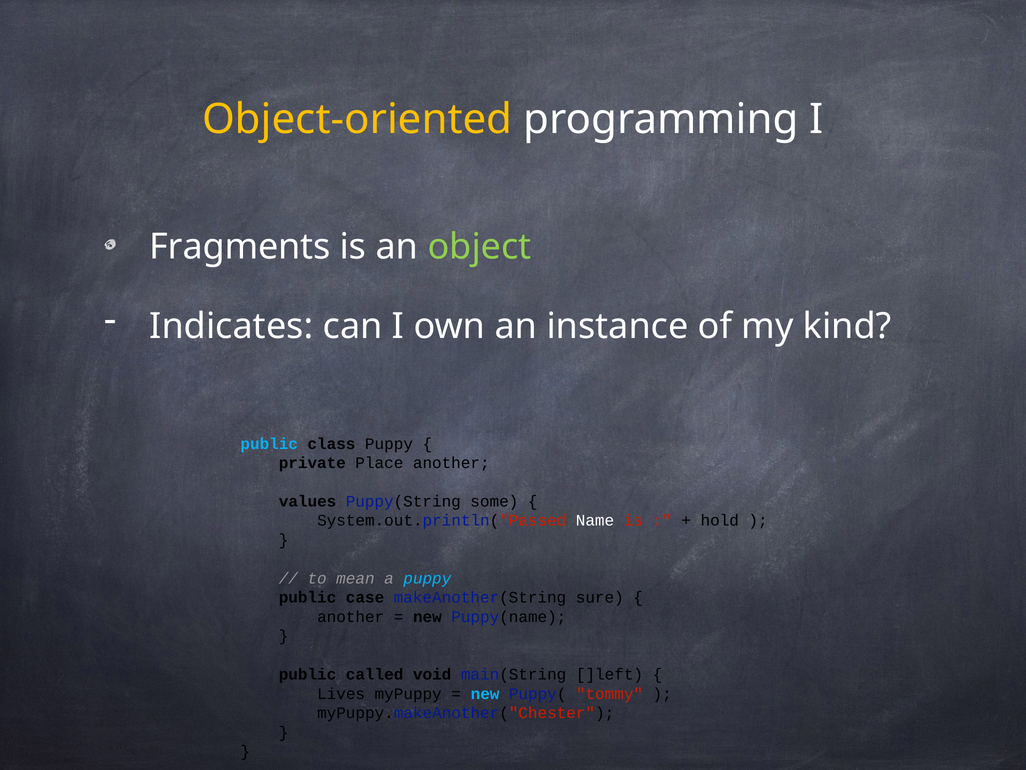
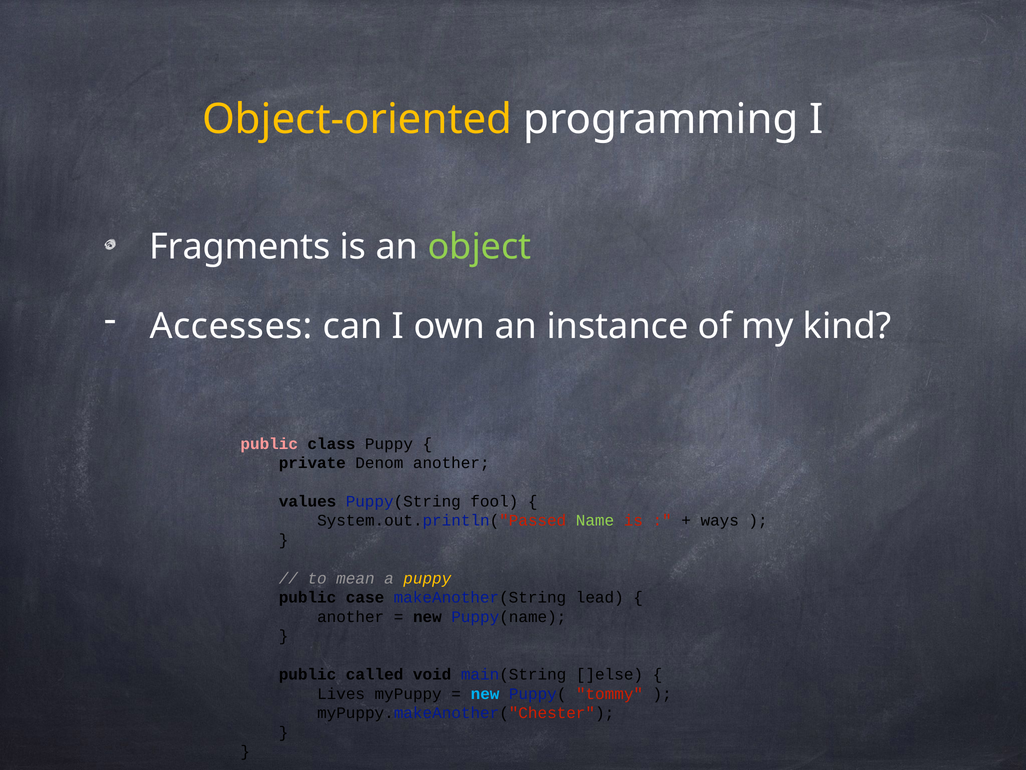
Indicates: Indicates -> Accesses (231, 326)
public colour: light blue -> pink (269, 443)
Place: Place -> Denom (379, 463)
some: some -> fool (494, 501)
Name colour: white -> light green (595, 520)
hold: hold -> ways (720, 520)
puppy colour: light blue -> yellow (427, 578)
sure: sure -> lead (600, 597)
]left: ]left -> ]else (609, 674)
